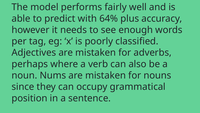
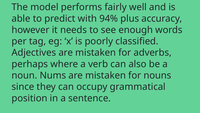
64%: 64% -> 94% (109, 18)
